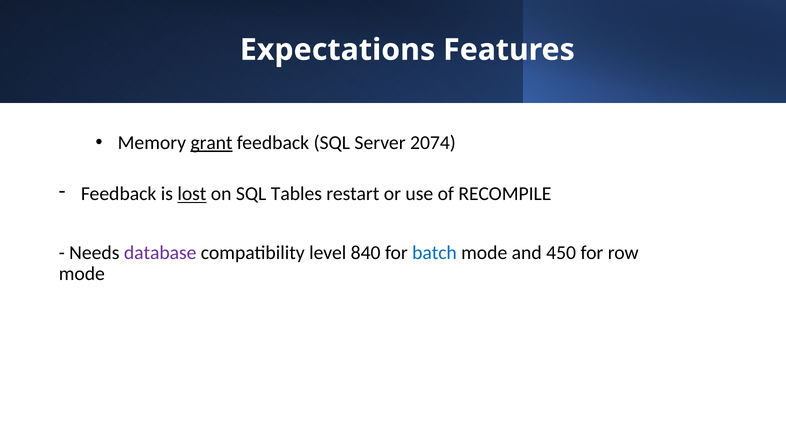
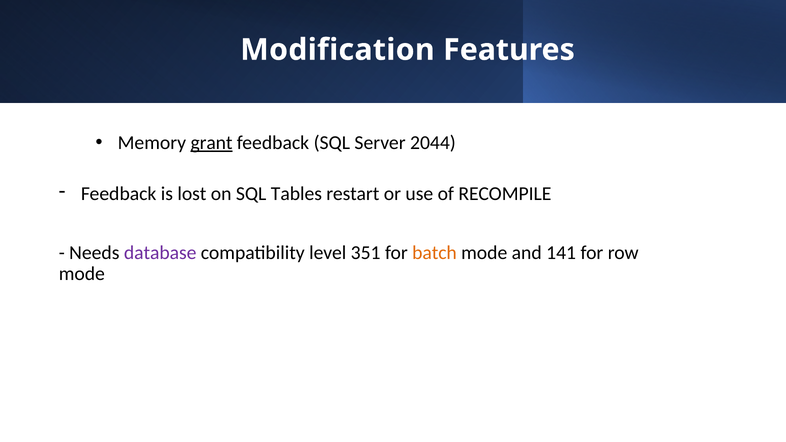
Expectations: Expectations -> Modification (337, 50)
2074: 2074 -> 2044 (433, 143)
lost underline: present -> none (192, 194)
840: 840 -> 351 (366, 253)
batch colour: blue -> orange (435, 253)
450: 450 -> 141 (561, 253)
